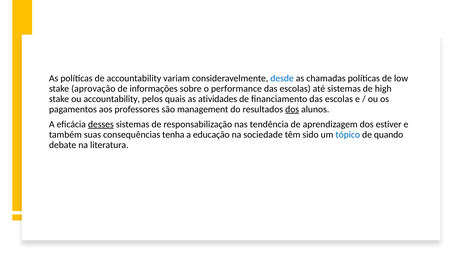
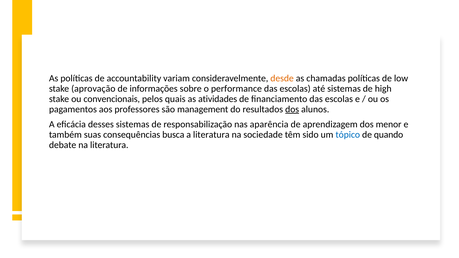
desde colour: blue -> orange (282, 78)
ou accountability: accountability -> convencionais (112, 99)
desses underline: present -> none (101, 124)
tendência: tendência -> aparência (269, 124)
estiver: estiver -> menor (389, 124)
tenha: tenha -> busca (173, 135)
a educação: educação -> literatura (211, 135)
